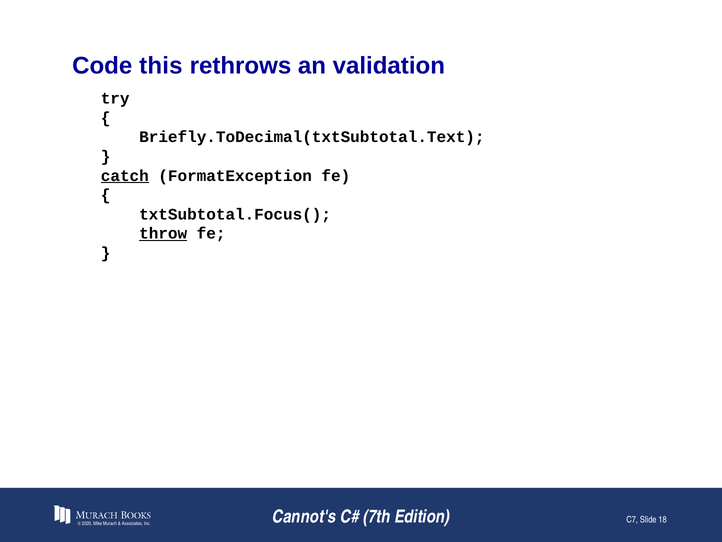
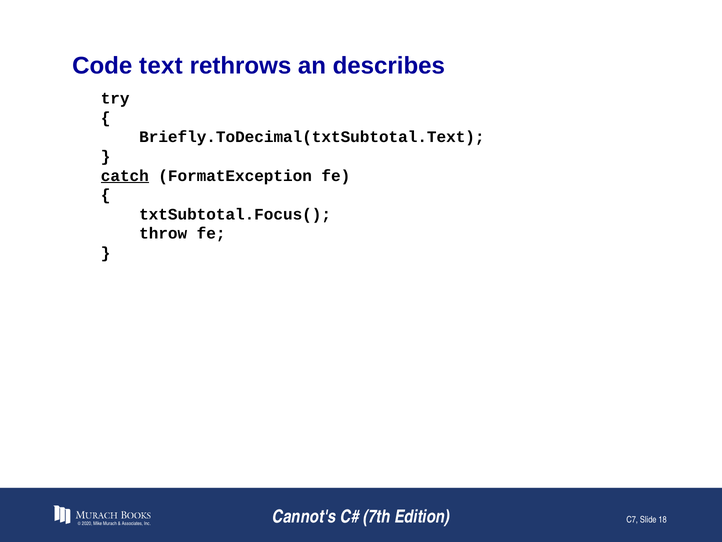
this: this -> text (161, 66)
validation: validation -> describes (389, 66)
throw underline: present -> none (163, 233)
